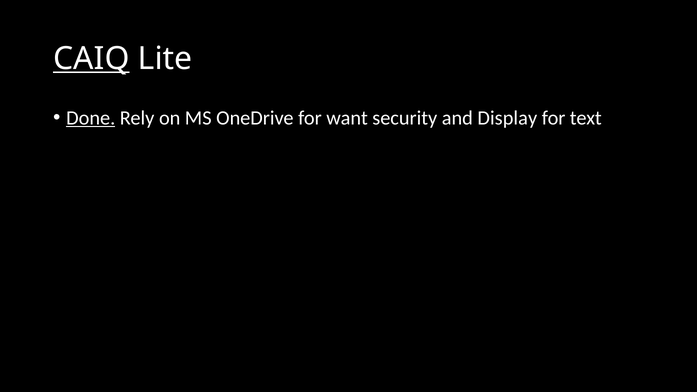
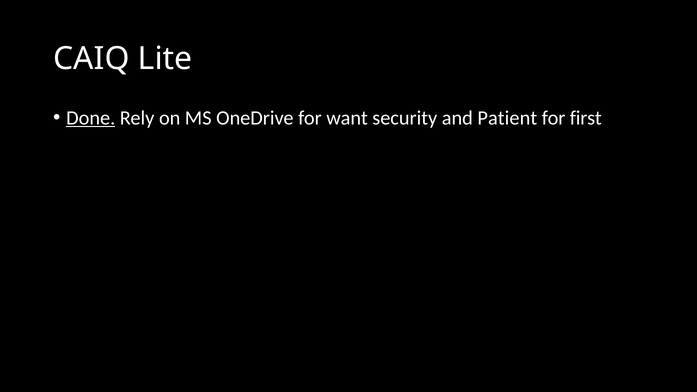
CAIQ underline: present -> none (91, 59)
Display: Display -> Patient (507, 118)
text: text -> first (586, 118)
